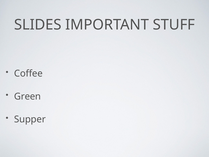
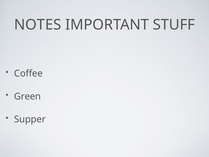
SLIDES: SLIDES -> NOTES (38, 25)
